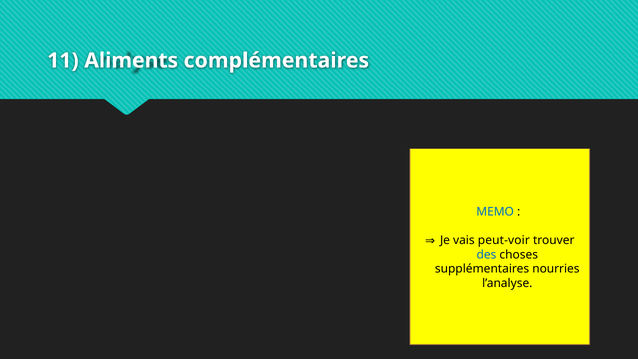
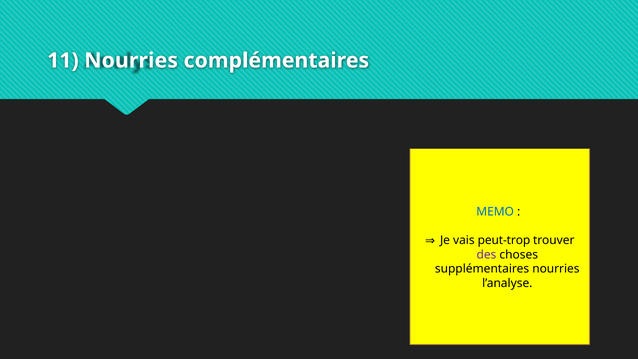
11 Aliments: Aliments -> Nourries (131, 60)
peut-voir: peut-voir -> peut-trop (504, 240)
des colour: blue -> purple (486, 255)
